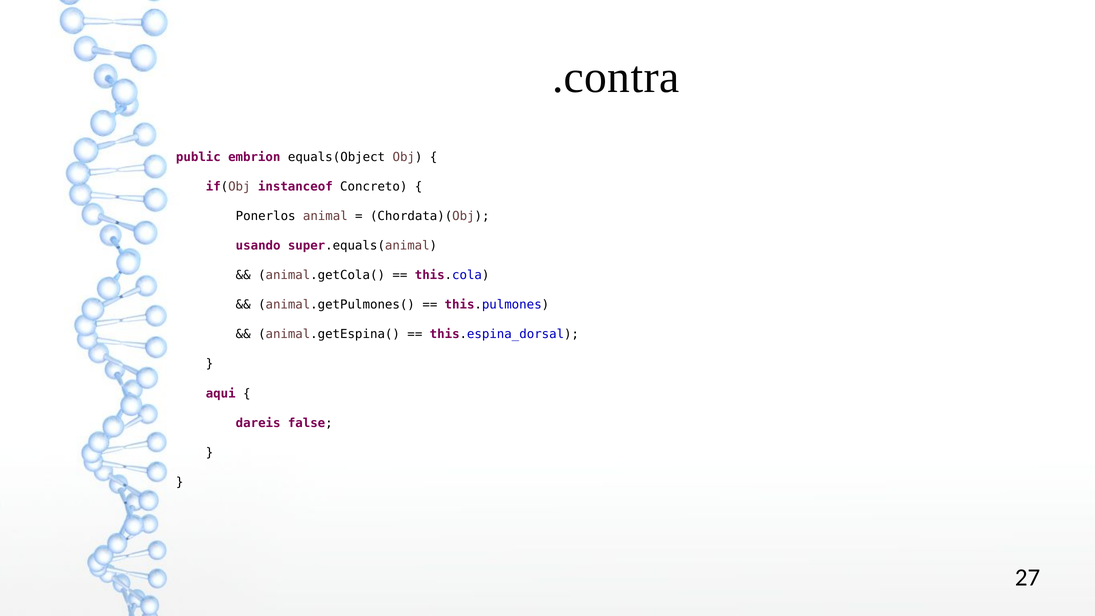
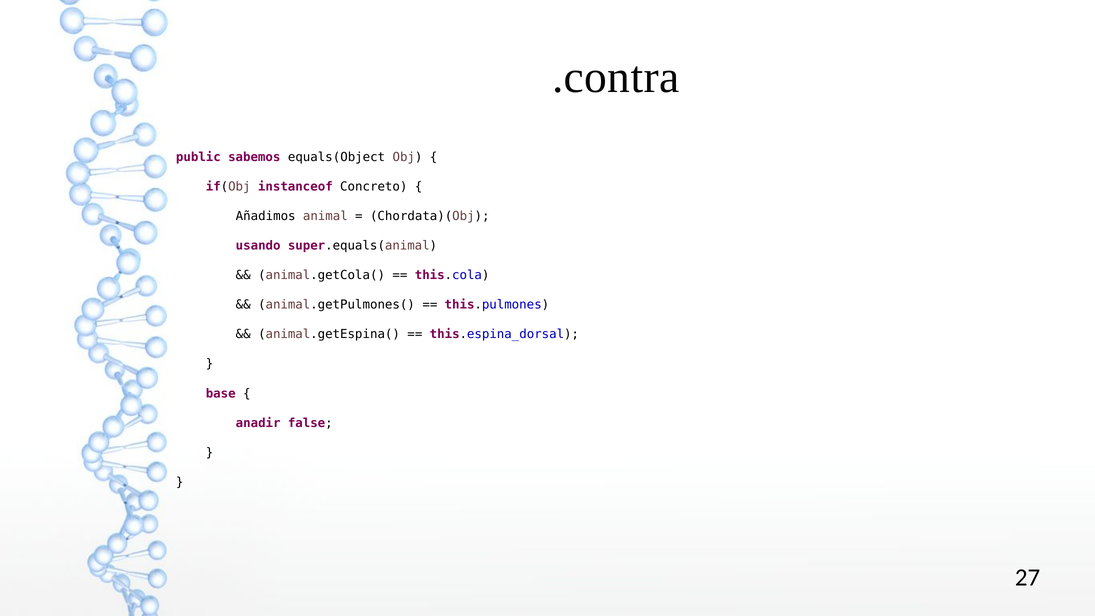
embrion: embrion -> sabemos (254, 157)
Ponerlos: Ponerlos -> Añadimos (266, 216)
aqui: aqui -> base (221, 393)
dareis: dareis -> anadir (258, 423)
